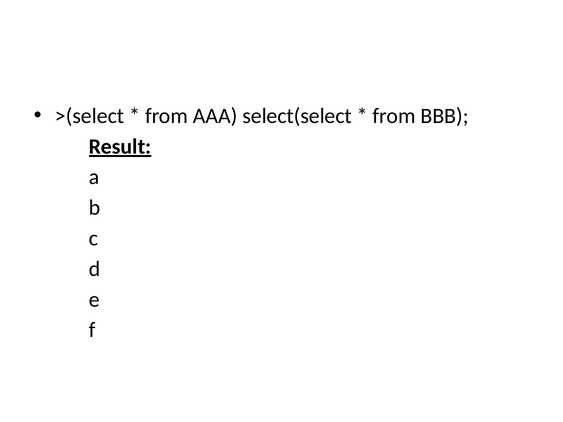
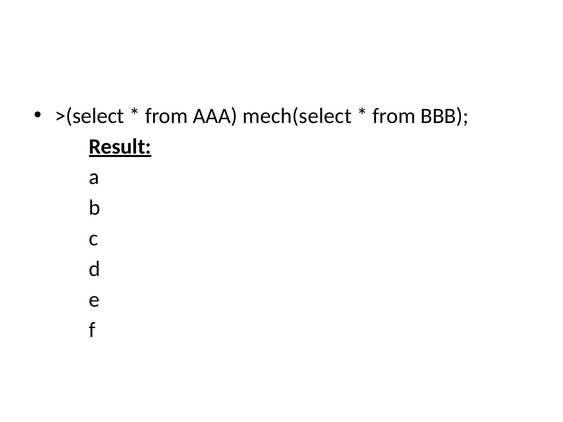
select(select: select(select -> mech(select (297, 116)
